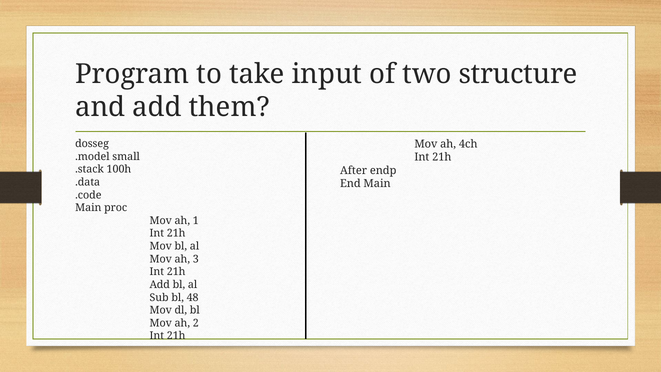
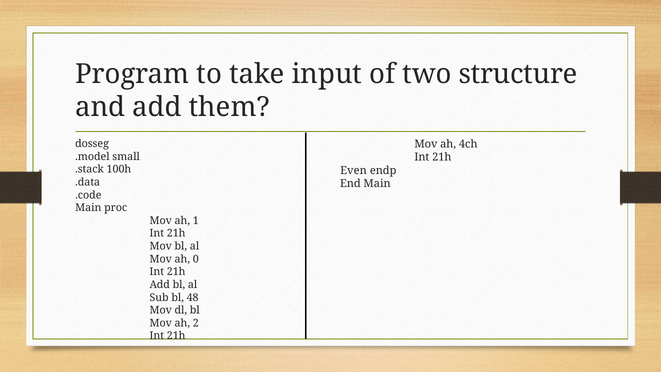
After: After -> Even (354, 170)
3: 3 -> 0 (196, 259)
